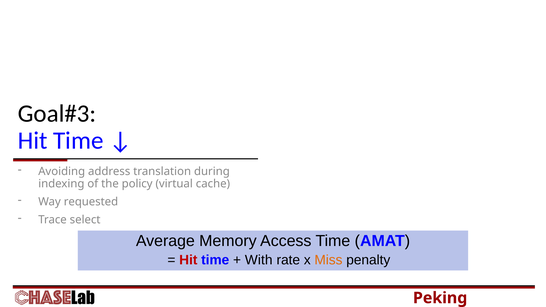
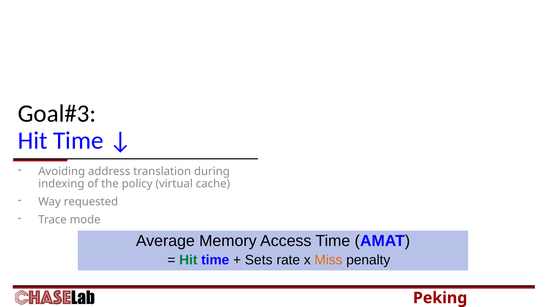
select: select -> mode (85, 220)
Hit colour: red -> green (188, 260)
With: With -> Sets (259, 260)
